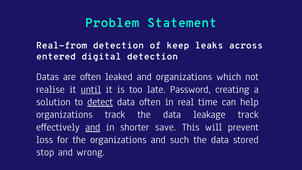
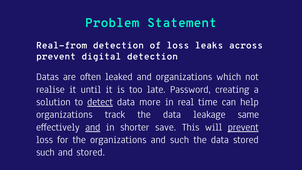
of keep: keep -> loss (178, 45)
entered: entered -> prevent (56, 56)
until underline: present -> none (91, 89)
data often: often -> more (150, 102)
leakage track: track -> same (248, 114)
prevent underline: none -> present (243, 127)
stop: stop -> such (45, 152)
and wrong: wrong -> stored (91, 152)
